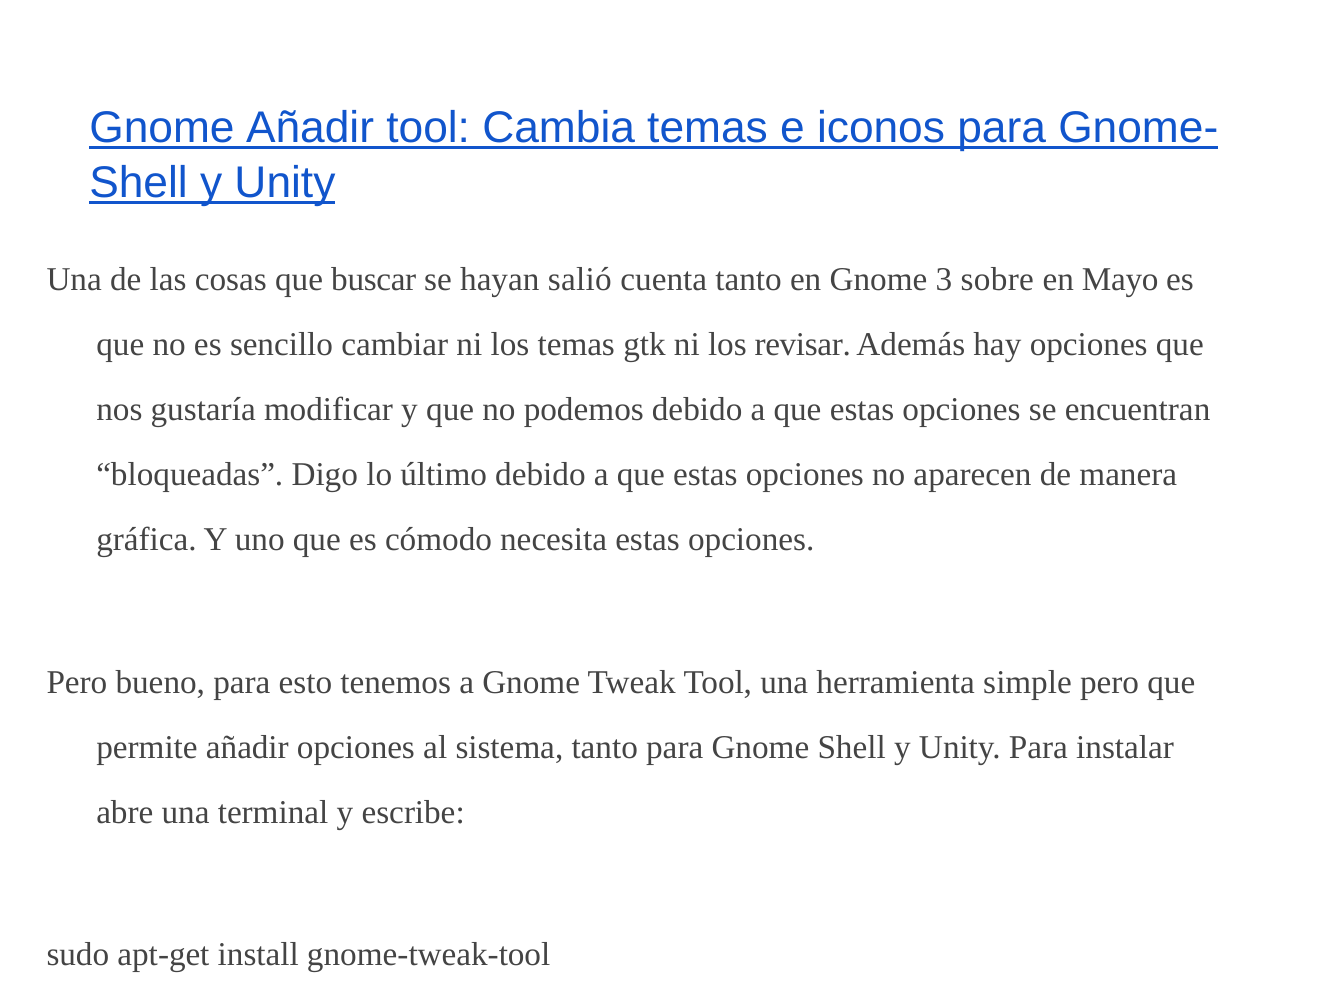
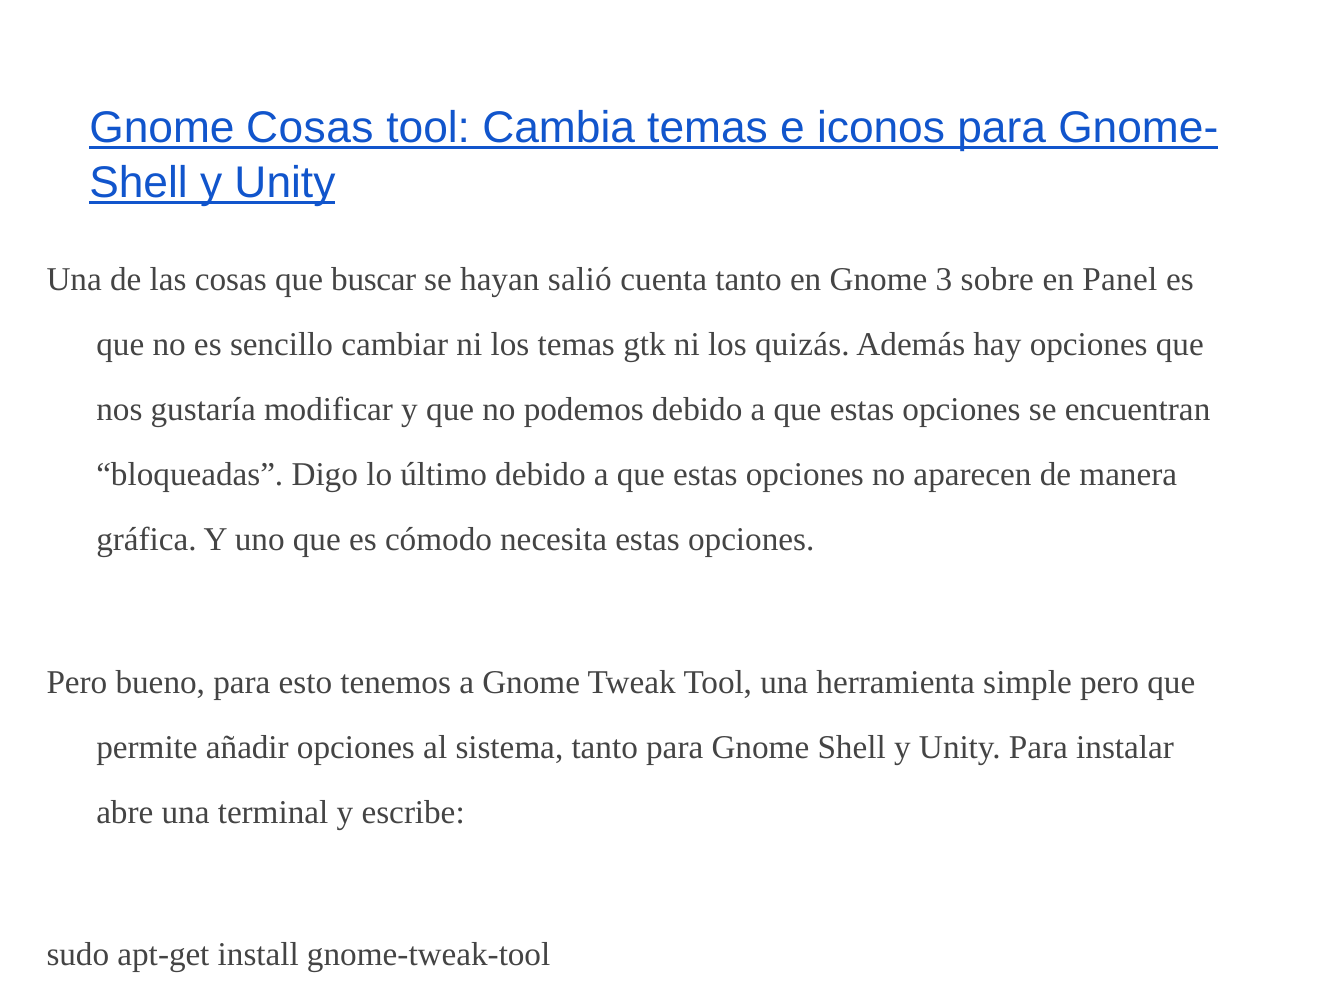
Gnome Añadir: Añadir -> Cosas (310, 128)
Mayo: Mayo -> Panel (1120, 280)
revisar: revisar -> quizás (802, 345)
